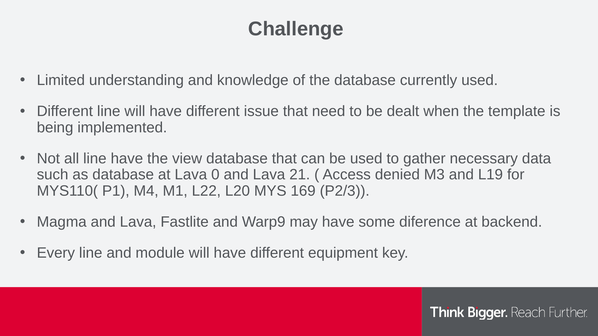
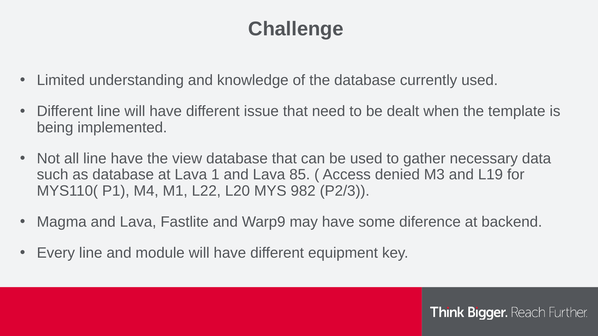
0: 0 -> 1 (215, 175)
21: 21 -> 85 (300, 175)
169: 169 -> 982 (303, 191)
